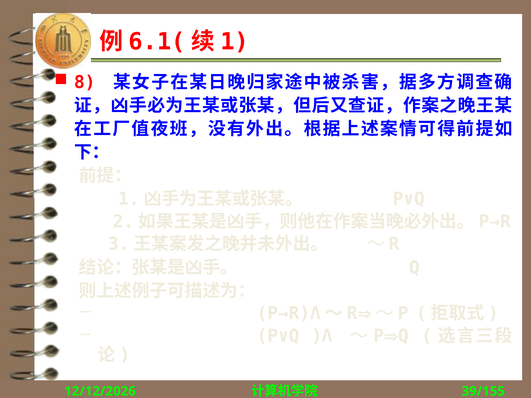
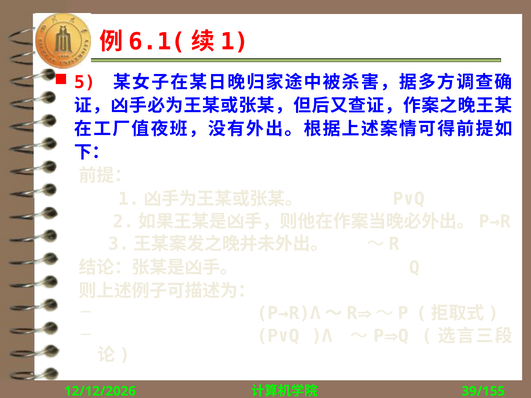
8: 8 -> 5 (85, 83)
